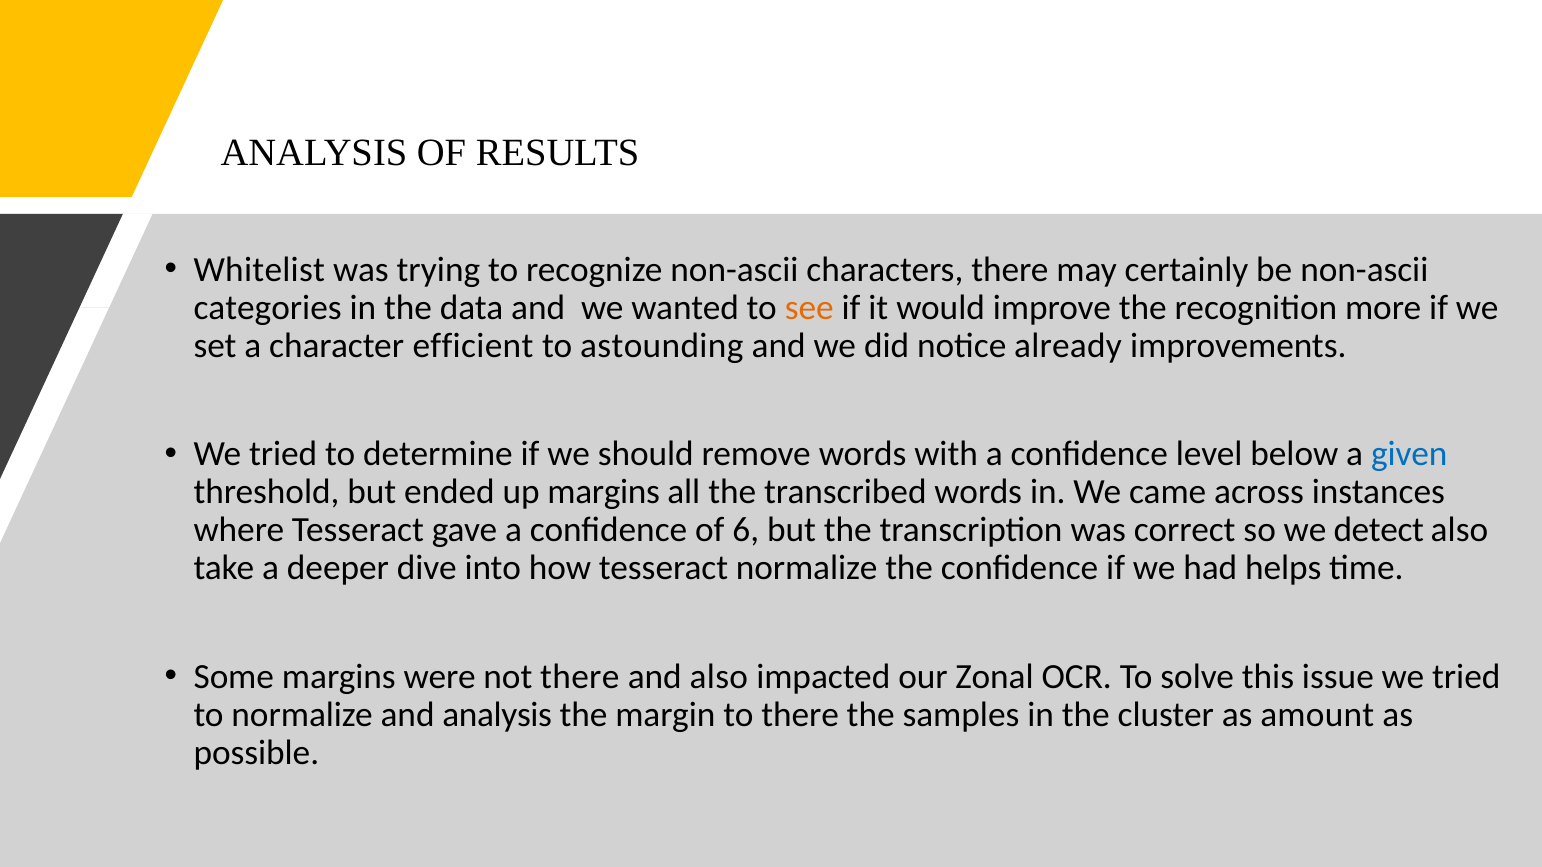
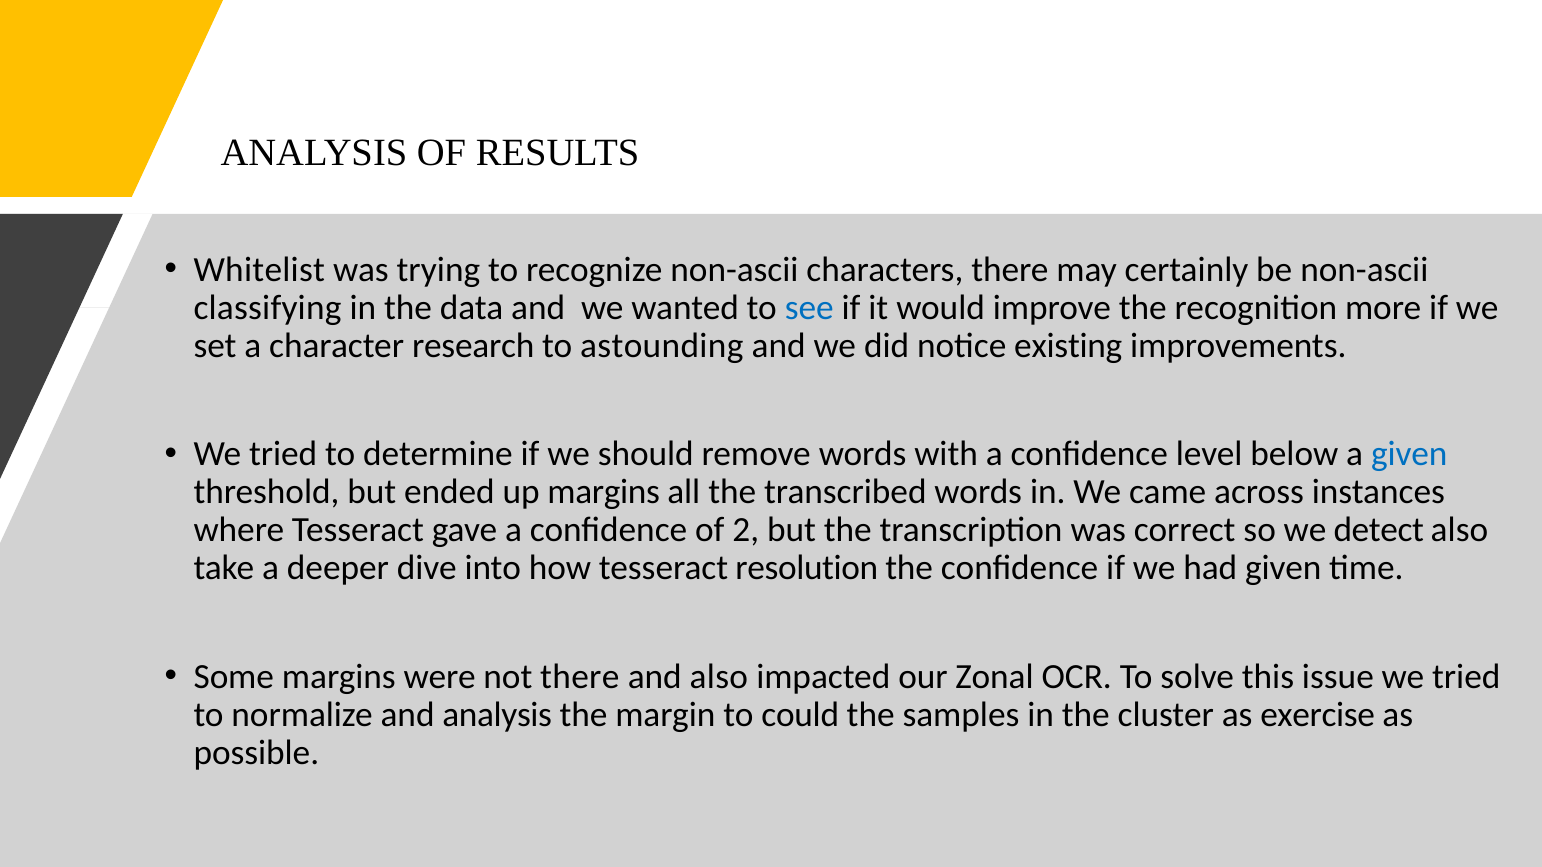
categories: categories -> classifying (267, 308)
see colour: orange -> blue (809, 308)
efficient: efficient -> research (473, 346)
already: already -> existing (1068, 346)
6: 6 -> 2 (746, 530)
tesseract normalize: normalize -> resolution (807, 568)
had helps: helps -> given (1283, 568)
to there: there -> could (800, 715)
amount: amount -> exercise (1318, 715)
